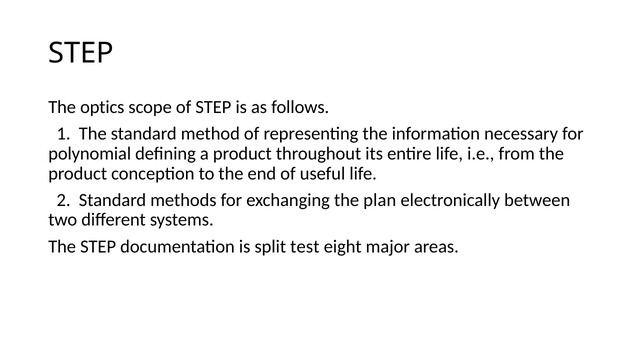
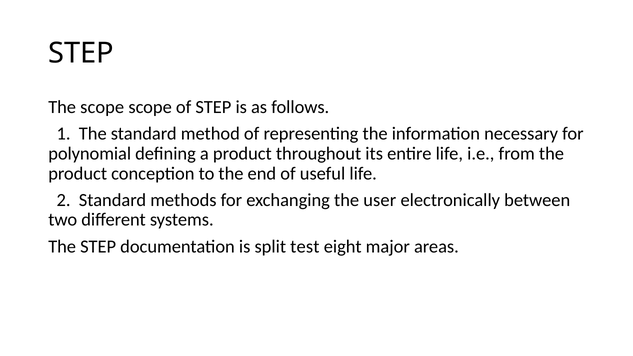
The optics: optics -> scope (102, 107)
plan: plan -> user (380, 200)
